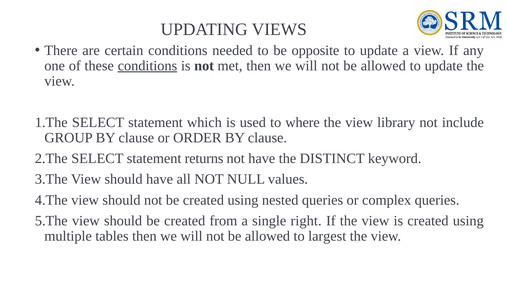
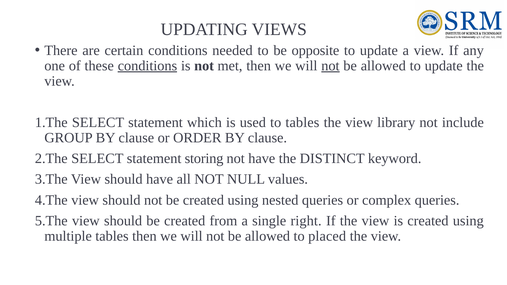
not underline: none -> present (330, 66)
to where: where -> tables (302, 123)
returns: returns -> storing (204, 159)
largest: largest -> placed (327, 236)
